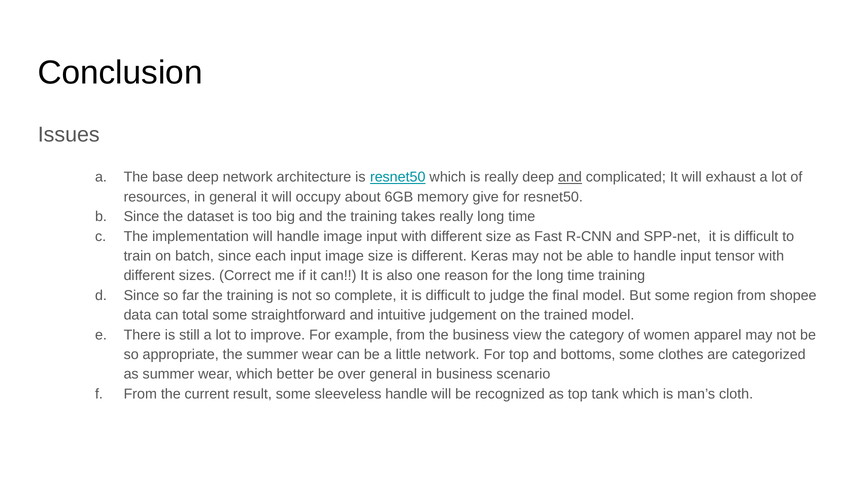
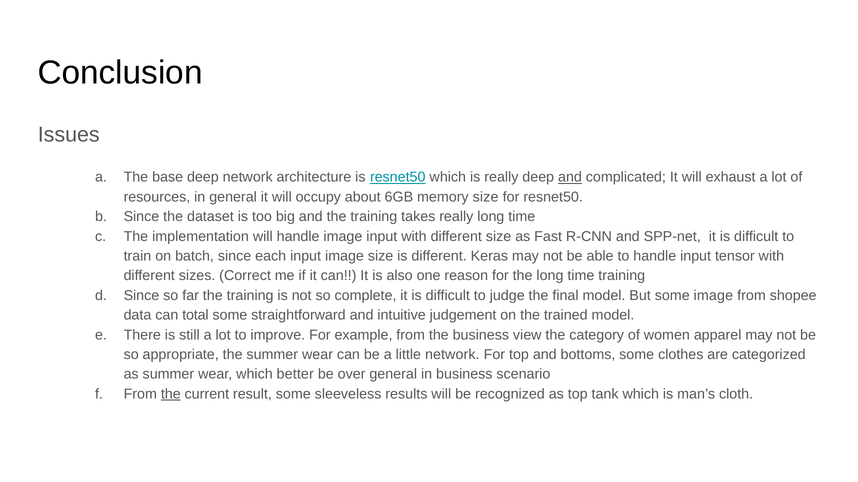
memory give: give -> size (486, 197)
some region: region -> image (713, 296)
the underline: none -> present (171, 394)
sleeveless handle: handle -> results (406, 394)
